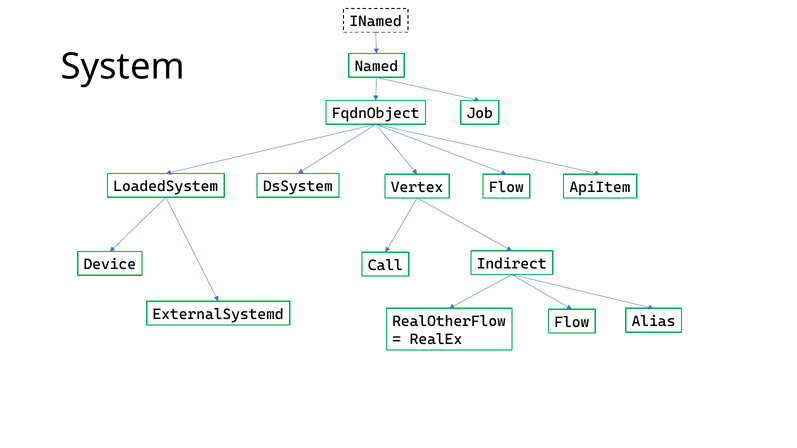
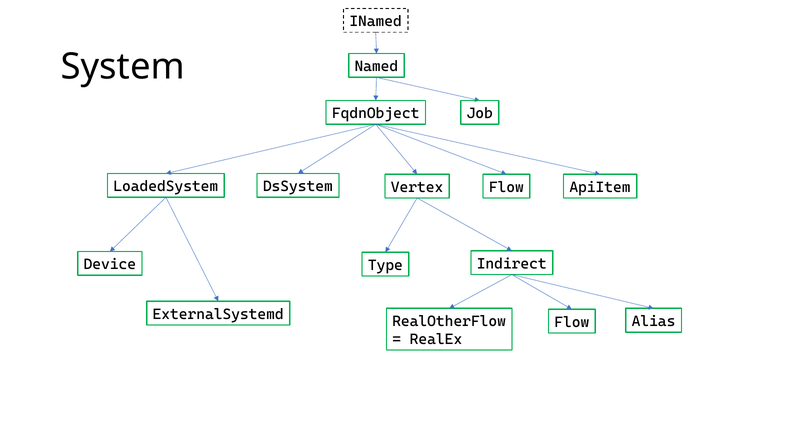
Call: Call -> Type (385, 265)
